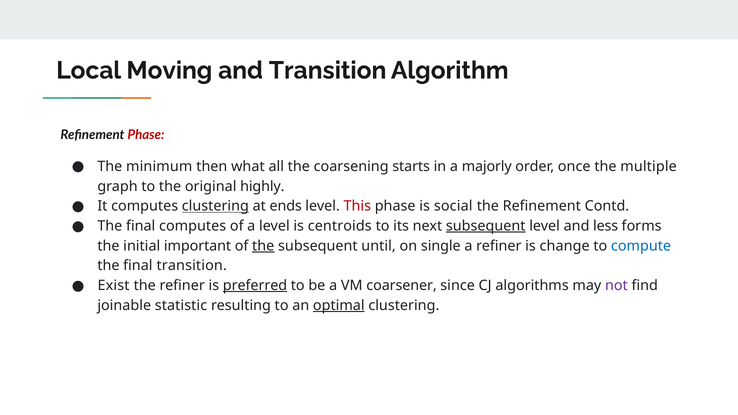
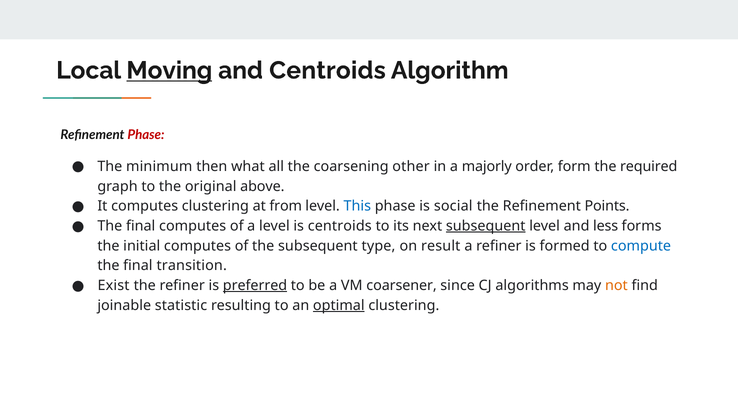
Moving underline: none -> present (169, 70)
and Transition: Transition -> Centroids (327, 70)
starts: starts -> other (411, 167)
once: once -> form (574, 167)
multiple: multiple -> required (649, 167)
highly: highly -> above (262, 186)
clustering underline: present -> none (215, 206)
ends: ends -> from (286, 206)
This colour: red -> blue (357, 206)
Contd: Contd -> Points (607, 206)
initial important: important -> computes (198, 246)
the underline: present -> none (263, 246)
until: until -> type (379, 246)
single: single -> result (441, 246)
change: change -> formed (565, 246)
not colour: purple -> orange (616, 286)
